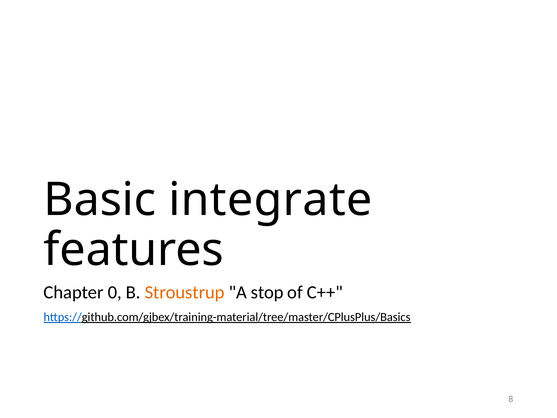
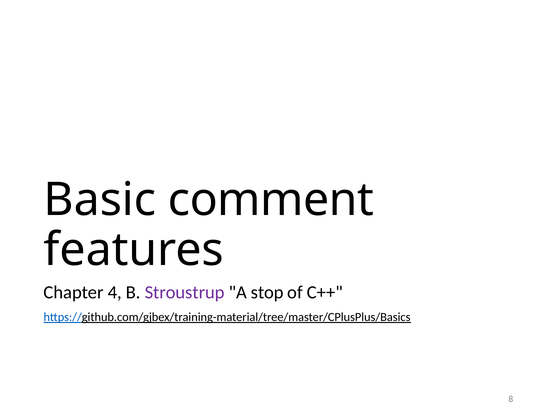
integrate: integrate -> comment (271, 200)
0: 0 -> 4 (115, 292)
Stroustrup colour: orange -> purple (185, 292)
